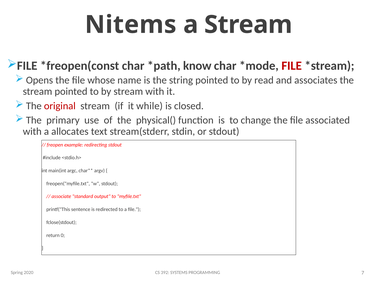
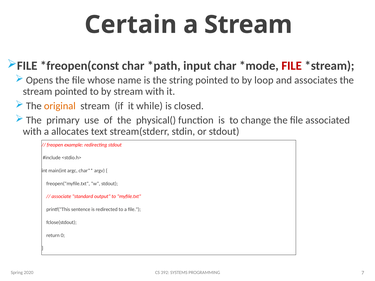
Nitems: Nitems -> Certain (131, 25)
know: know -> input (197, 66)
read: read -> loop (264, 80)
original colour: red -> orange (60, 106)
